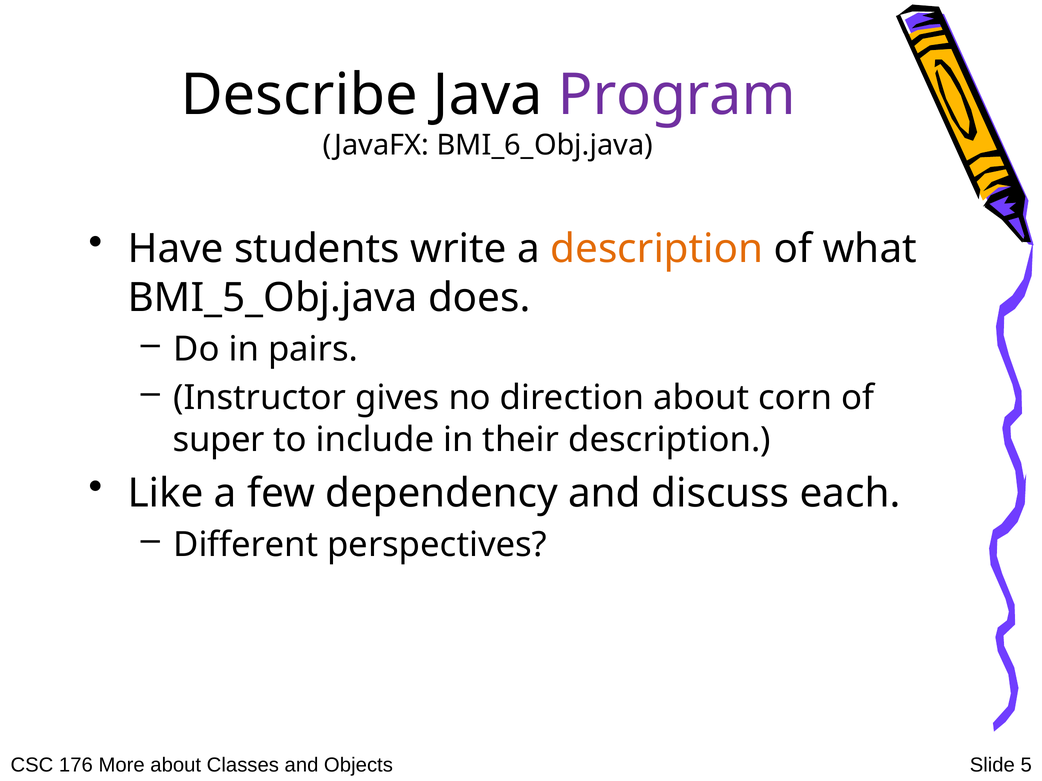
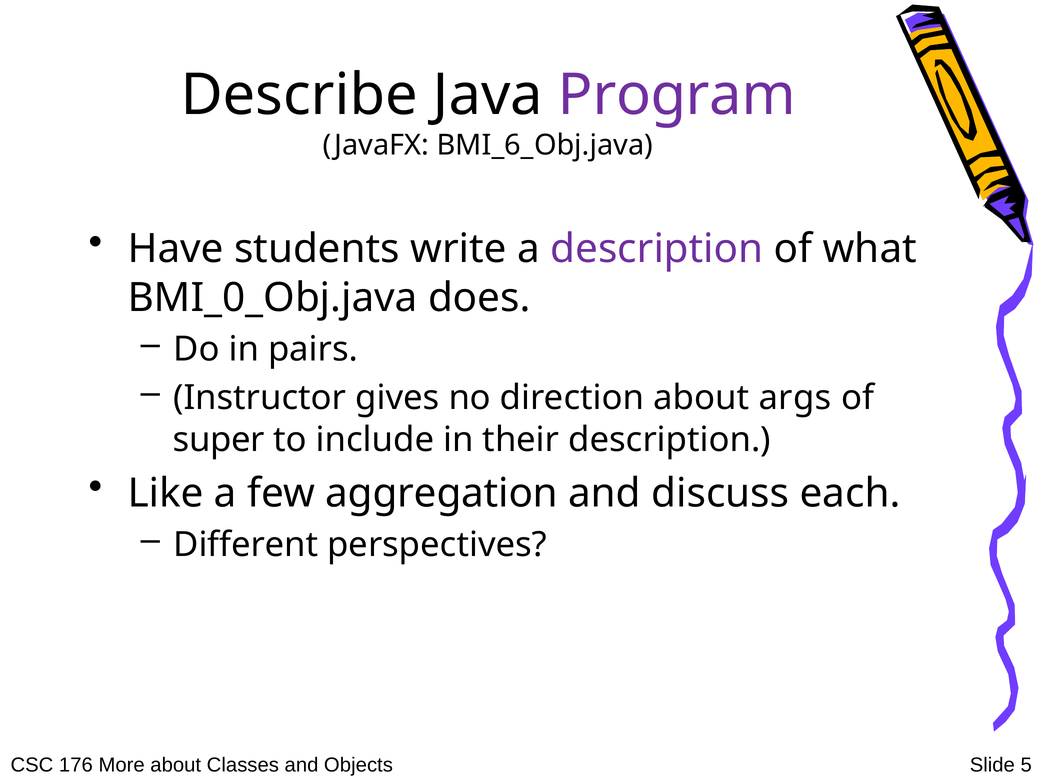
description colour: orange -> purple (657, 249)
BMI_5_Obj.java: BMI_5_Obj.java -> BMI_0_Obj.java (273, 298)
corn: corn -> args (795, 398)
dependency: dependency -> aggregation (442, 494)
